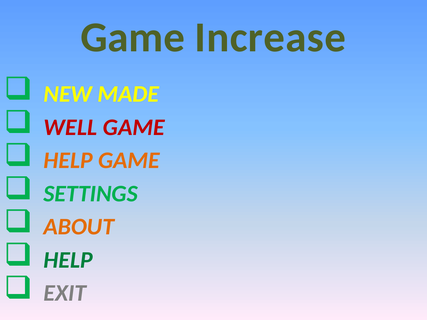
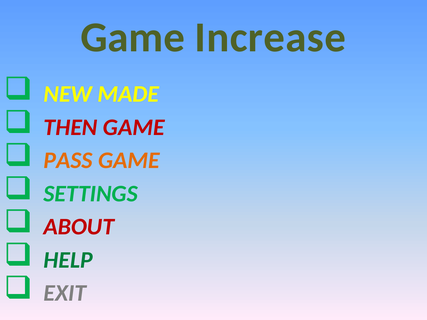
WELL: WELL -> THEN (71, 127)
HELP: HELP -> PASS (68, 160)
ABOUT colour: orange -> red (79, 227)
